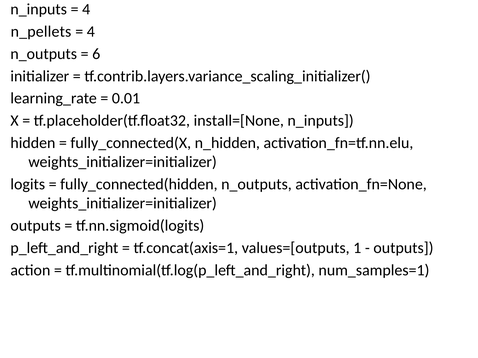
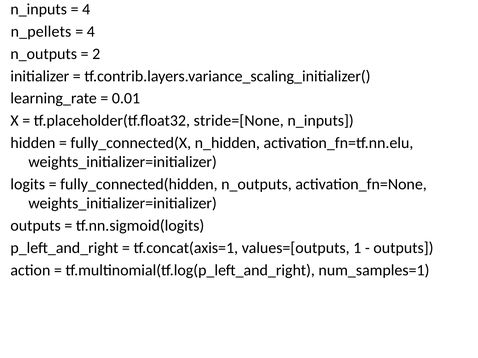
6: 6 -> 2 (96, 54)
install=[None: install=[None -> stride=[None (239, 121)
